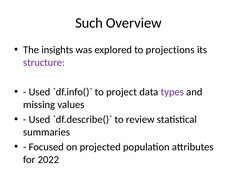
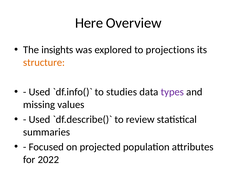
Such: Such -> Here (89, 23)
structure colour: purple -> orange (44, 62)
project: project -> studies (122, 92)
